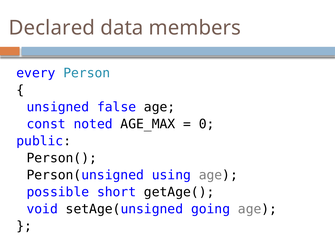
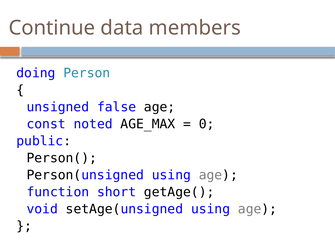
Declared: Declared -> Continue (52, 28)
every: every -> doing (36, 73)
possible: possible -> function (58, 192)
setAge(unsigned going: going -> using (211, 209)
